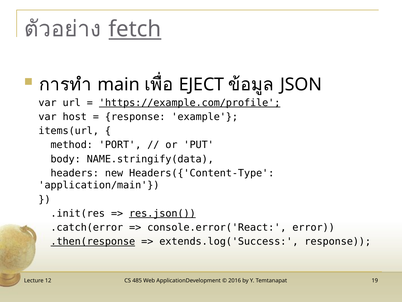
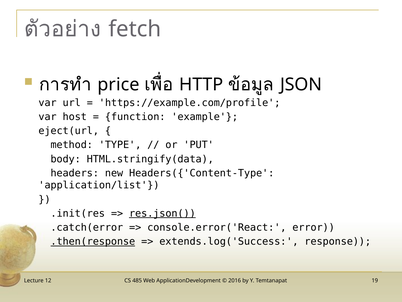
fetch underline: present -> none (135, 29)
main: main -> price (119, 84)
EJECT: EJECT -> HTTP (201, 84)
https://example.com/profile underline: present -> none (190, 103)
response: response -> function (135, 117)
items(url: items(url -> eject(url (69, 131)
PORT: PORT -> TYPE (120, 145)
NAME.stringify(data: NAME.stringify(data -> HTML.stringify(data (150, 159)
application/main: application/main -> application/list (99, 185)
